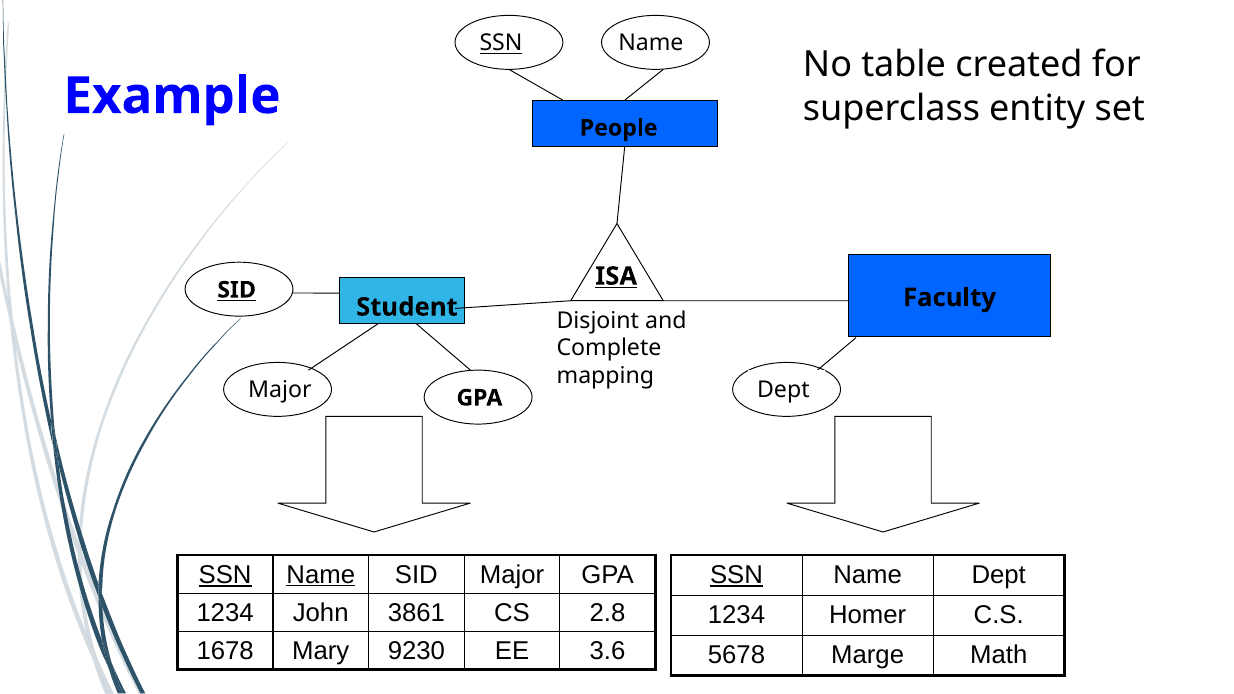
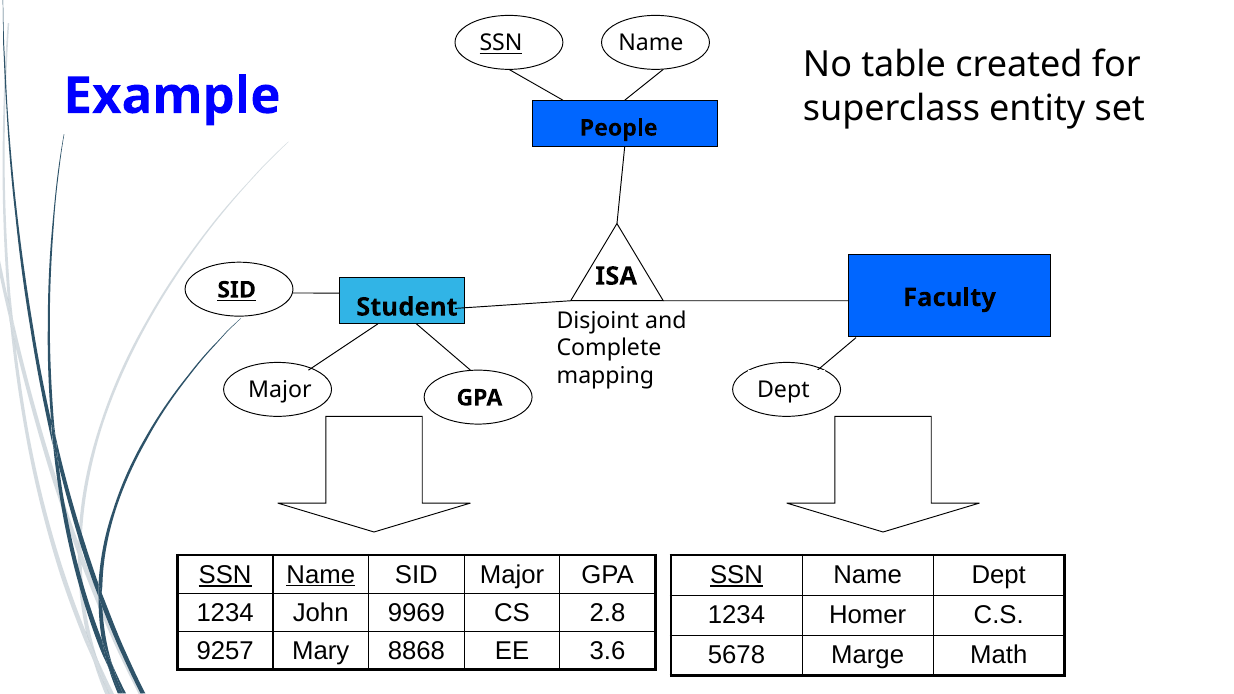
ISA underline: present -> none (616, 276)
3861: 3861 -> 9969 (416, 613)
1678: 1678 -> 9257 (225, 651)
9230: 9230 -> 8868 (416, 651)
